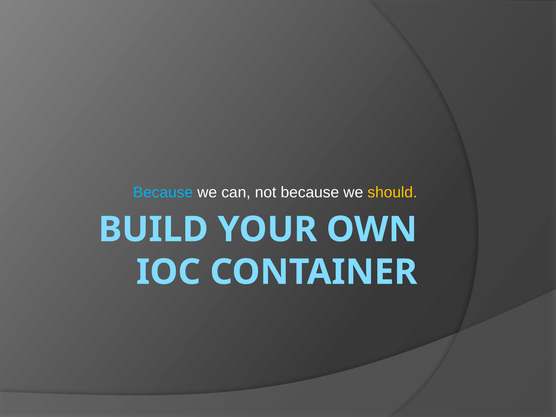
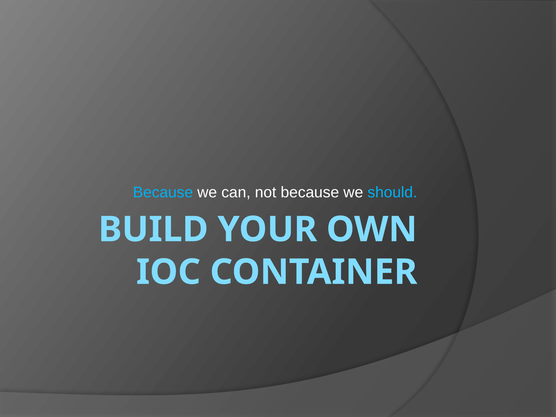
should colour: yellow -> light blue (392, 192)
